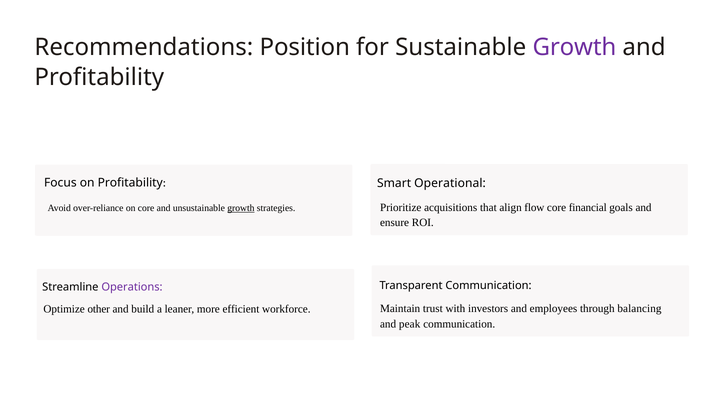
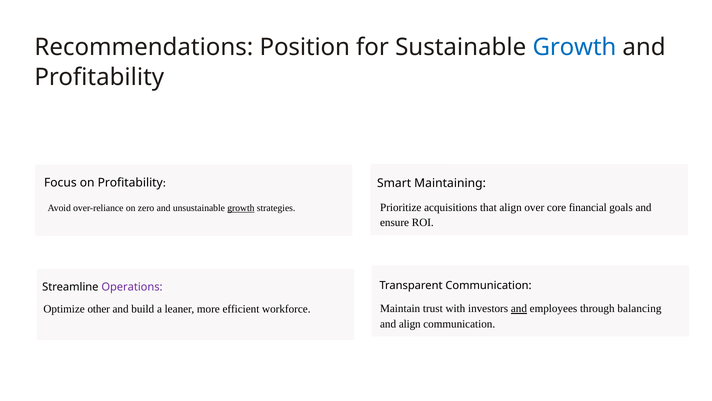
Growth colour: purple -> blue (574, 47)
Operational: Operational -> Maintaining (450, 183)
flow: flow -> over (534, 207)
on core: core -> zero (146, 208)
and underline: none -> present (519, 308)
and peak: peak -> align (410, 323)
